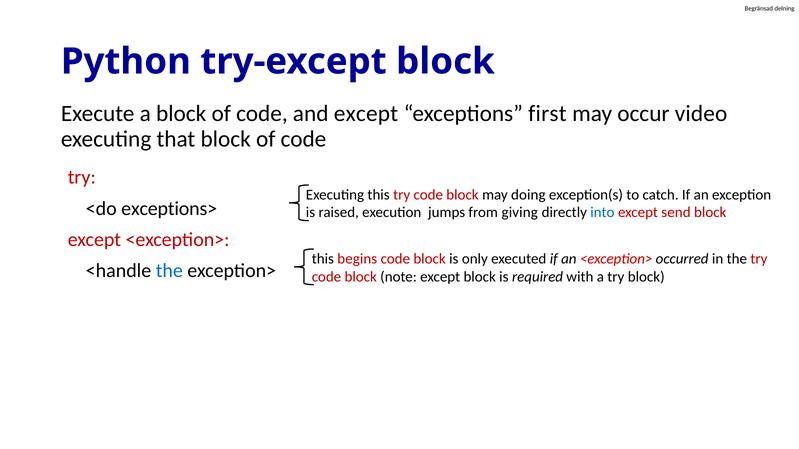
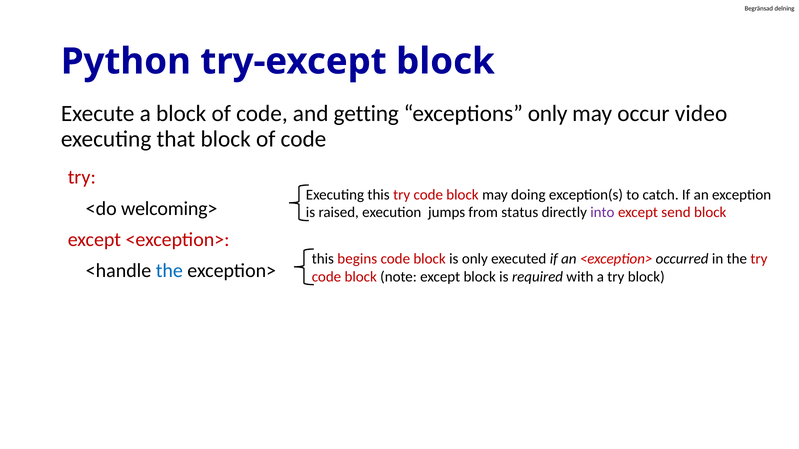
and except: except -> getting (366, 114)
exceptions first: first -> only (548, 114)
exceptions>: exceptions> -> welcoming> (169, 209)
giving: giving -> status (520, 213)
into colour: blue -> purple (602, 213)
